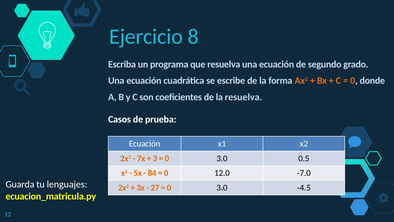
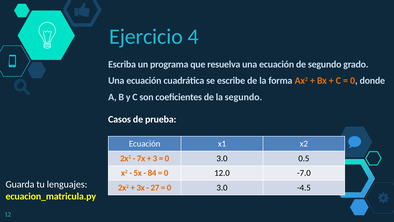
8: 8 -> 4 (193, 37)
la resuelva: resuelva -> segundo (243, 97)
